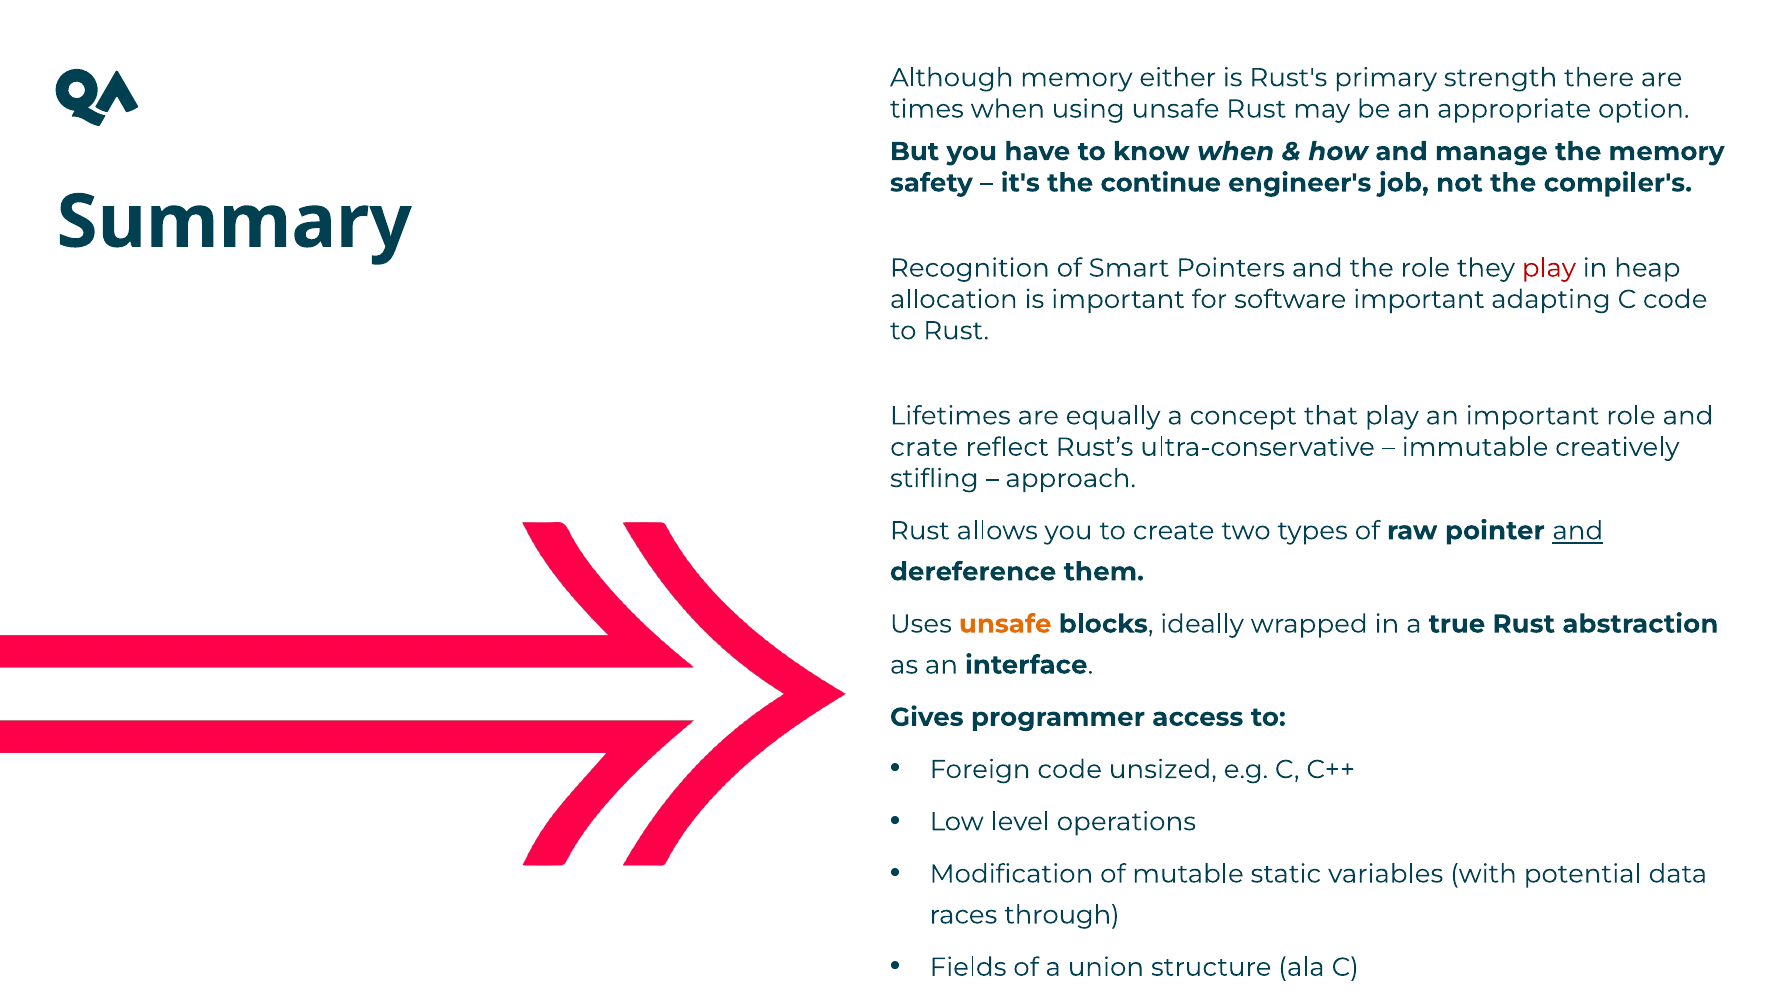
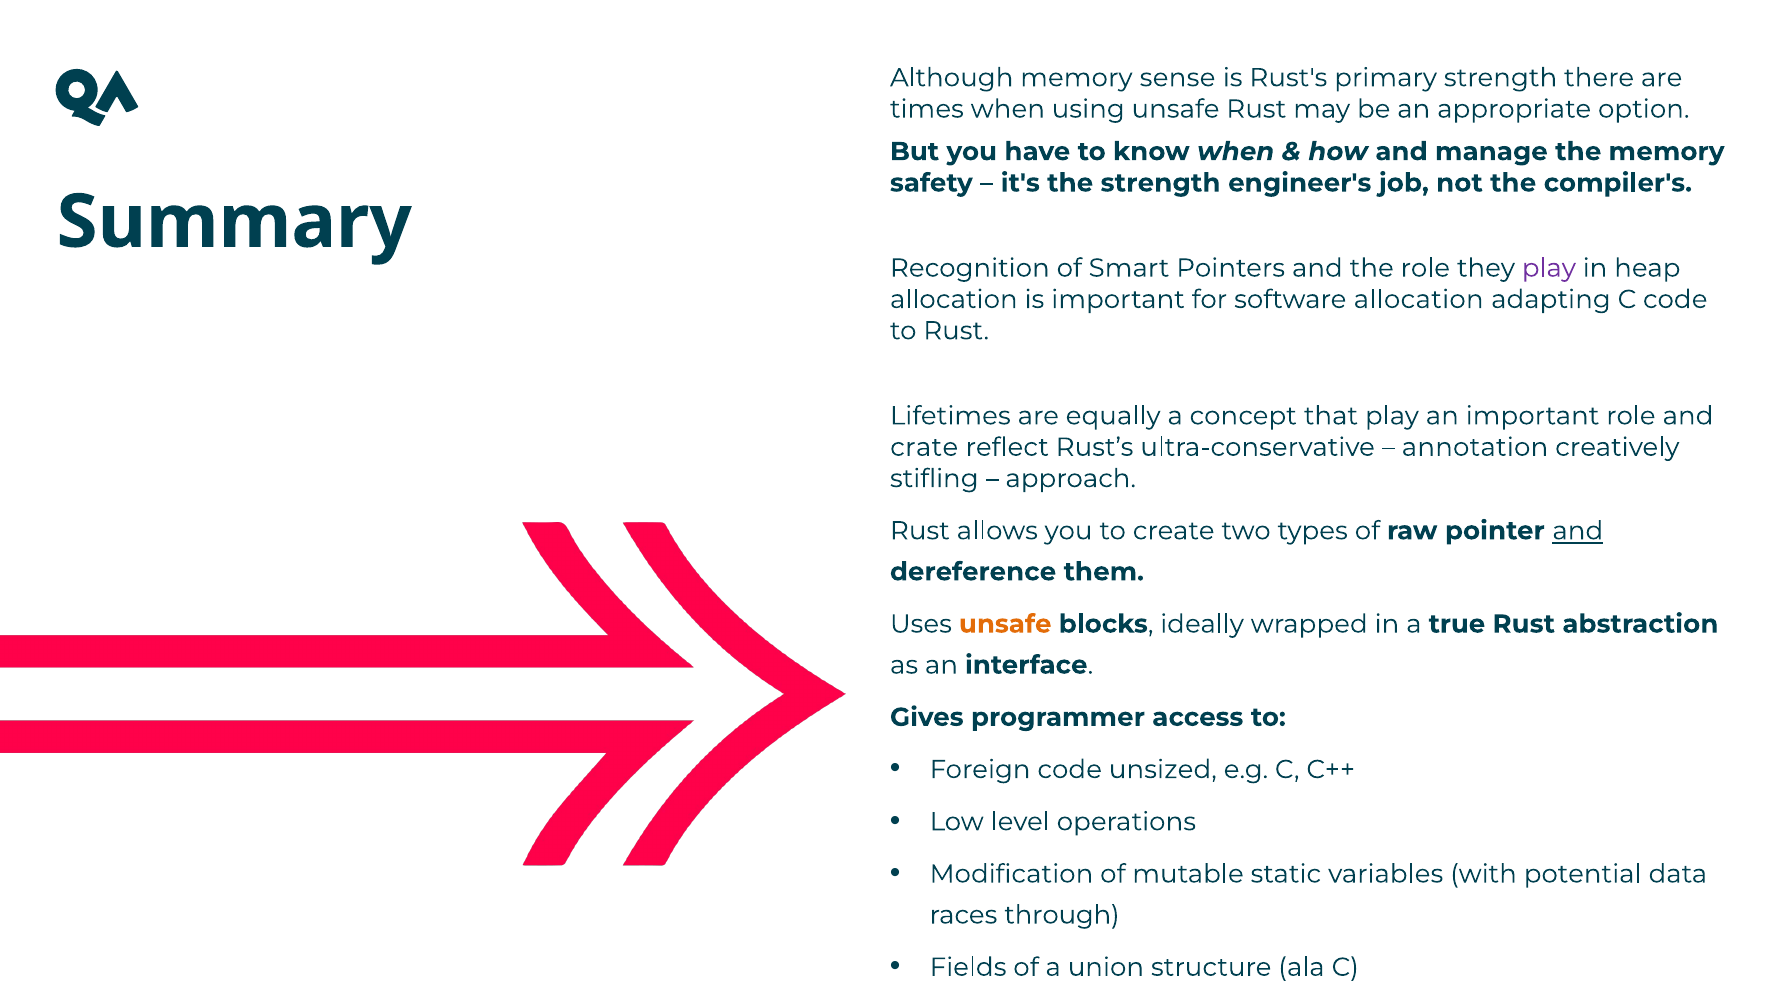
either: either -> sense (1178, 78)
the continue: continue -> strength (1161, 183)
play colour: red -> purple (1549, 268)
software important: important -> allocation (1419, 300)
immutable: immutable -> annotation (1475, 447)
